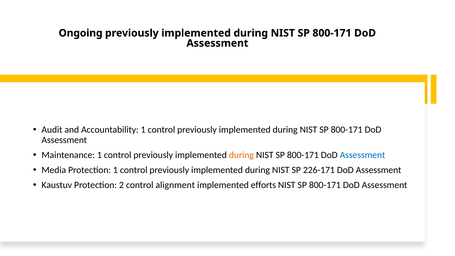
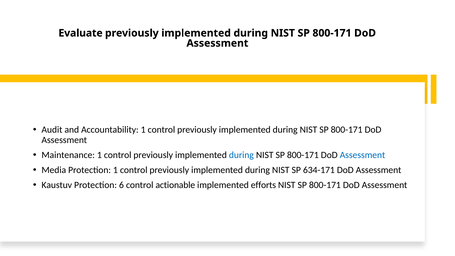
Ongoing: Ongoing -> Evaluate (81, 33)
during colour: orange -> blue (241, 155)
226-171: 226-171 -> 634-171 (319, 170)
2: 2 -> 6 (121, 185)
alignment: alignment -> actionable (175, 185)
